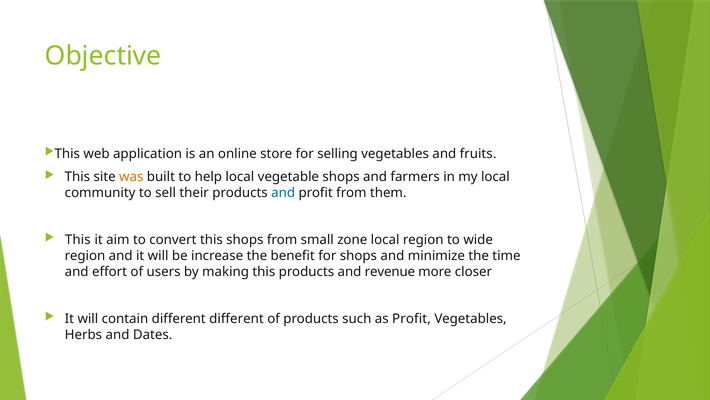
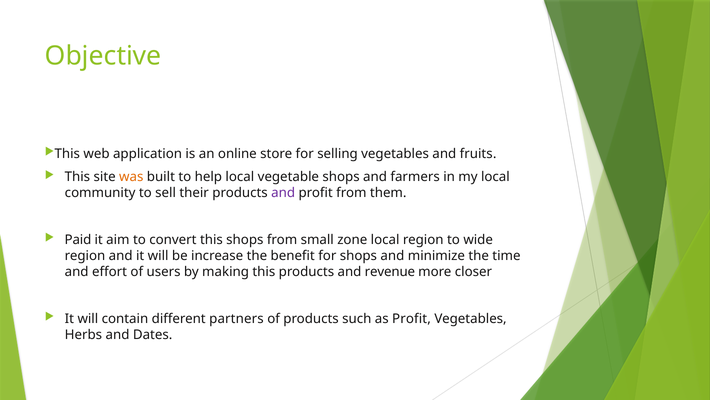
and colour: blue -> purple (283, 193)
This: This -> Paid (78, 239)
different different: different -> partners (236, 318)
